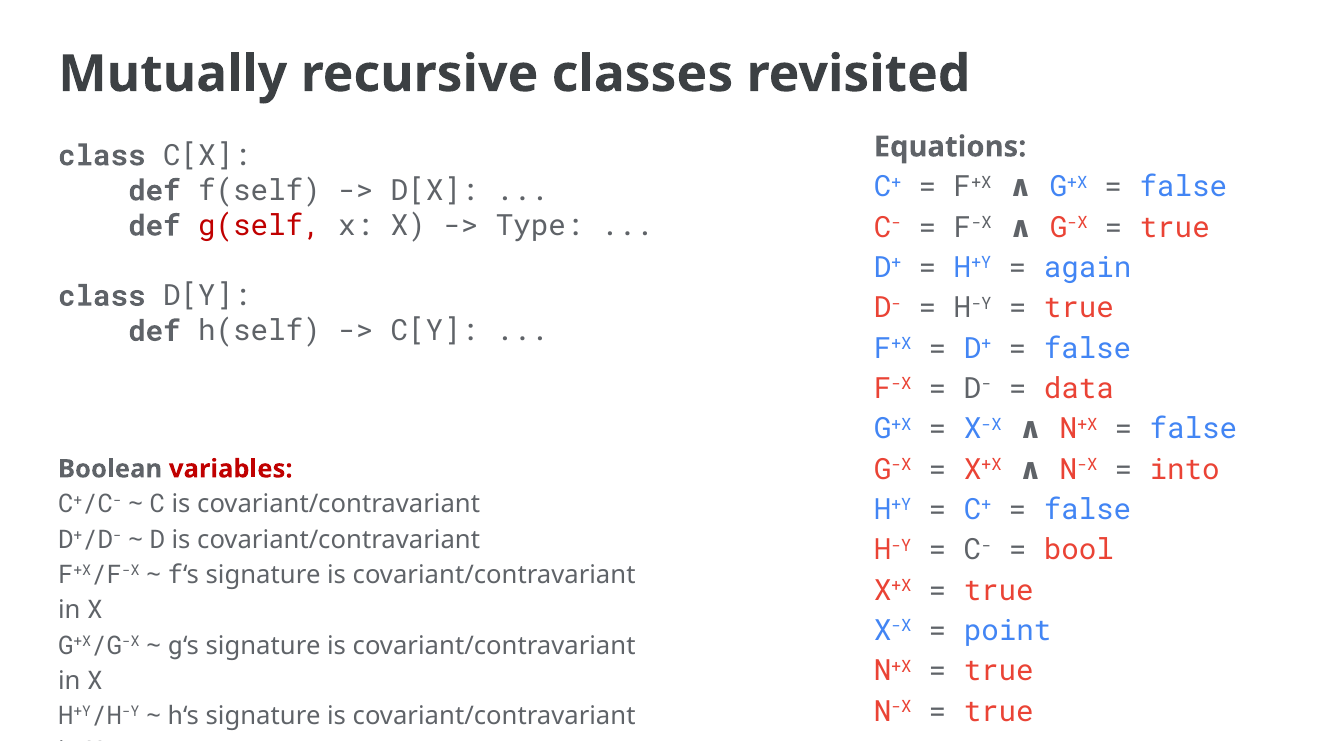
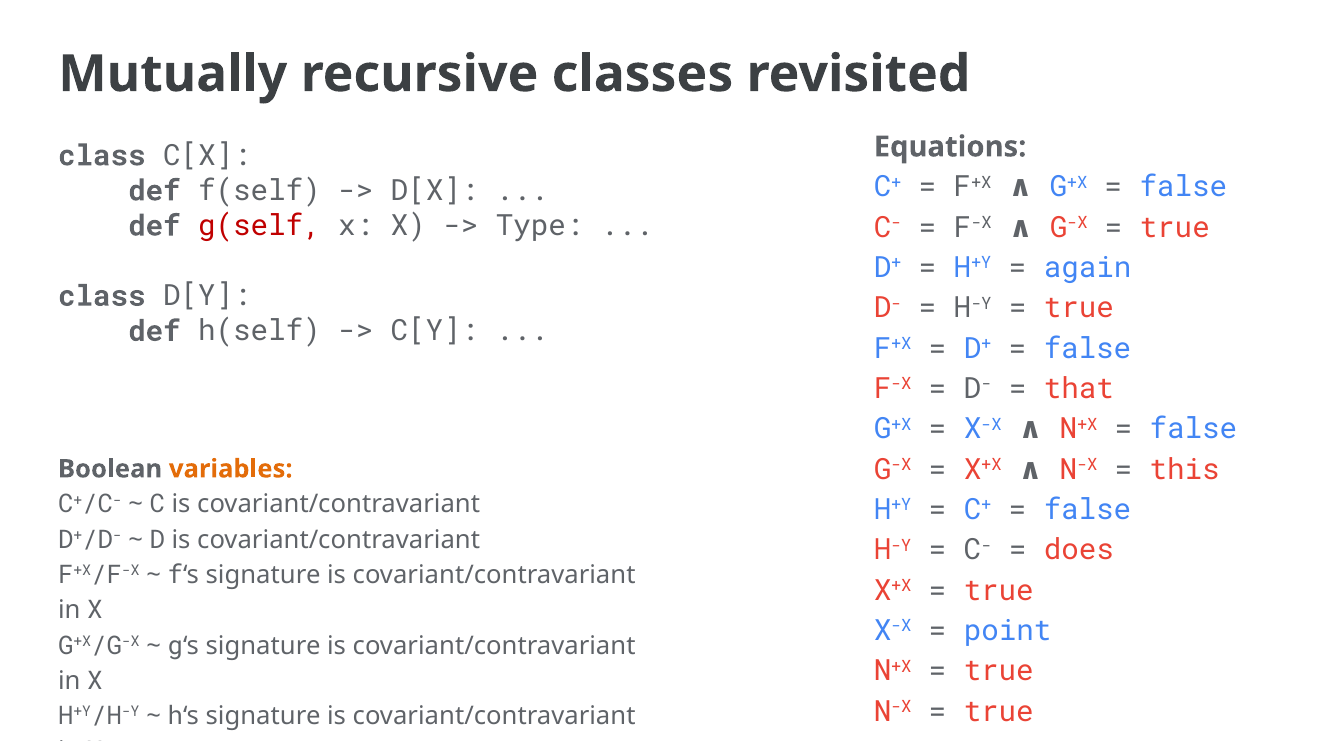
data: data -> that (1079, 389)
into: into -> this (1185, 470)
variables colour: red -> orange (231, 469)
bool: bool -> does (1079, 551)
